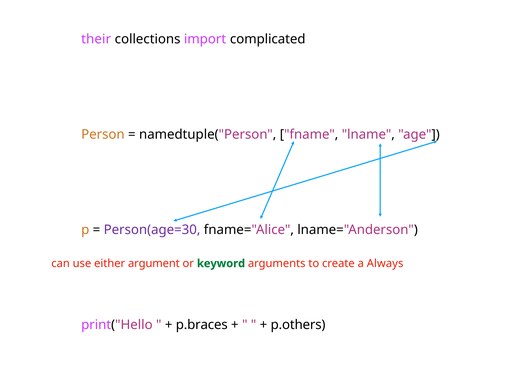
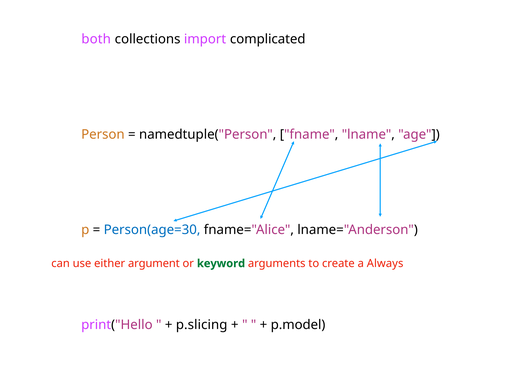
their: their -> both (96, 39)
Person(age=30 colour: purple -> blue (152, 229)
p.braces: p.braces -> p.slicing (202, 325)
p.others: p.others -> p.model (298, 325)
